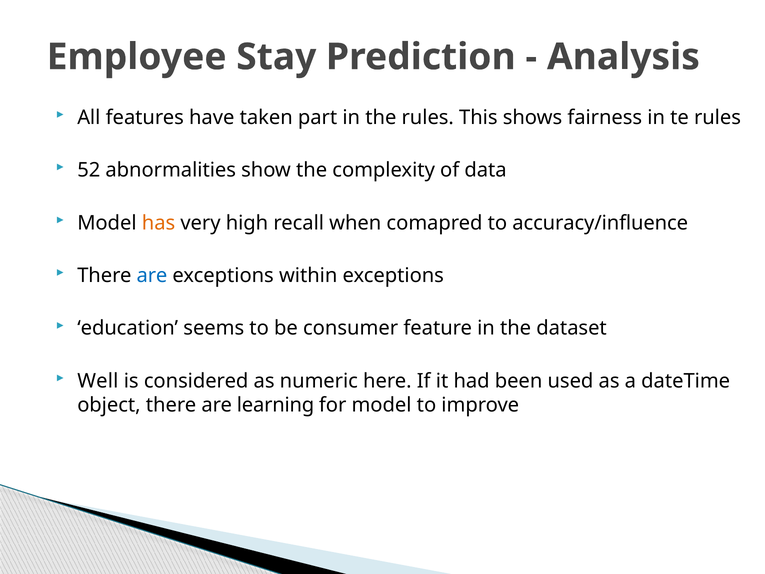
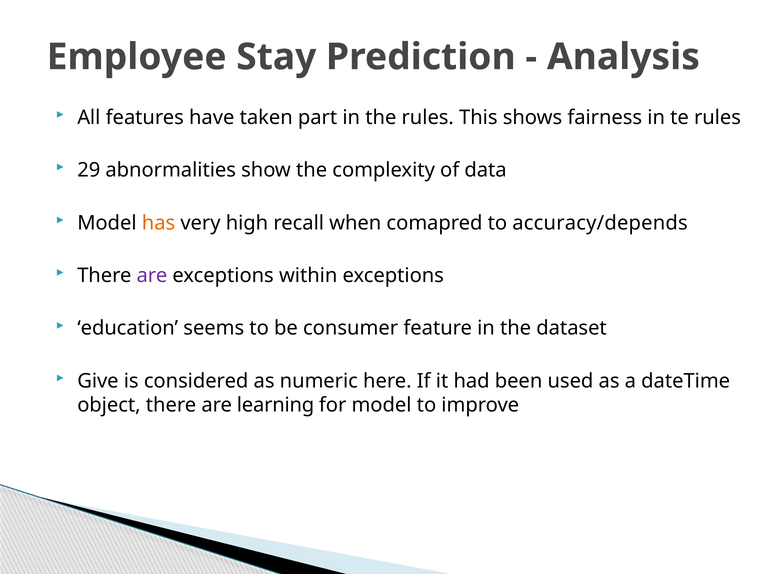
52: 52 -> 29 (89, 170)
accuracy/influence: accuracy/influence -> accuracy/depends (600, 223)
are colour: blue -> purple (152, 275)
Well: Well -> Give (98, 381)
